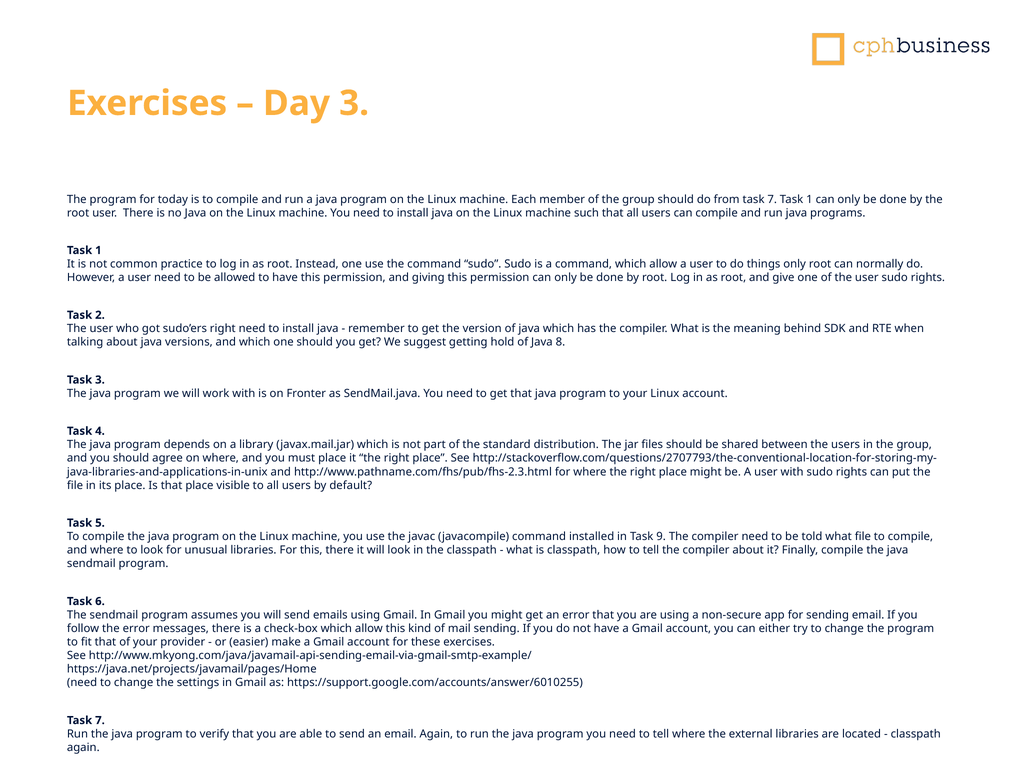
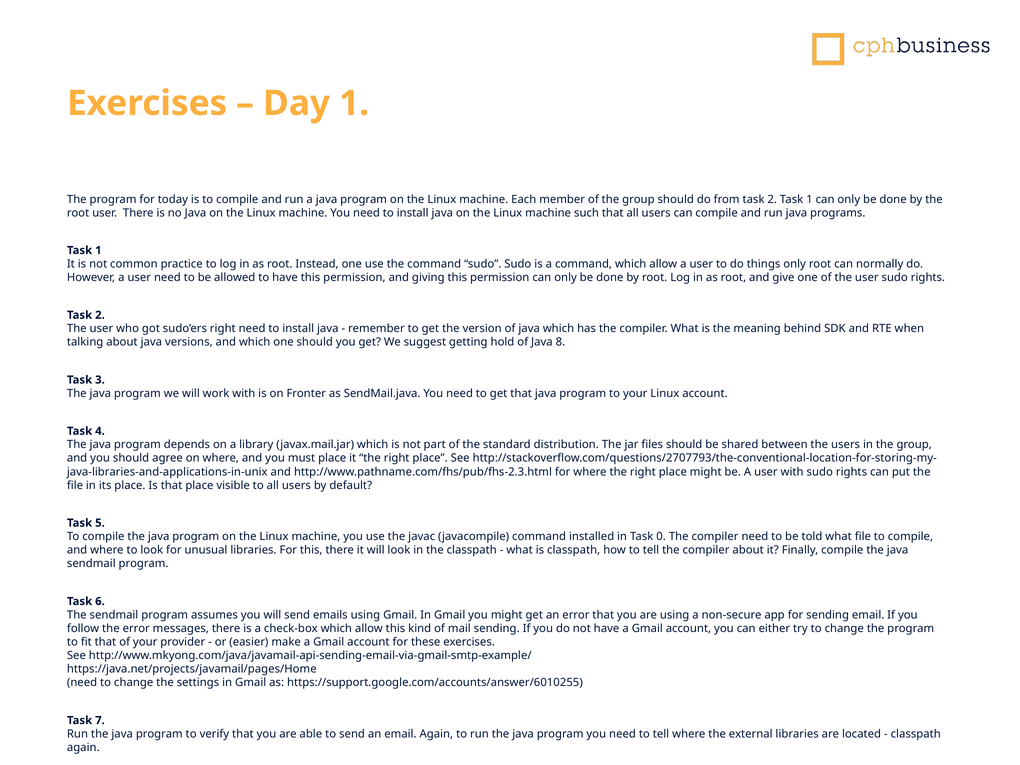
Day 3: 3 -> 1 (354, 103)
from task 7: 7 -> 2 (772, 199)
9: 9 -> 0 (661, 537)
